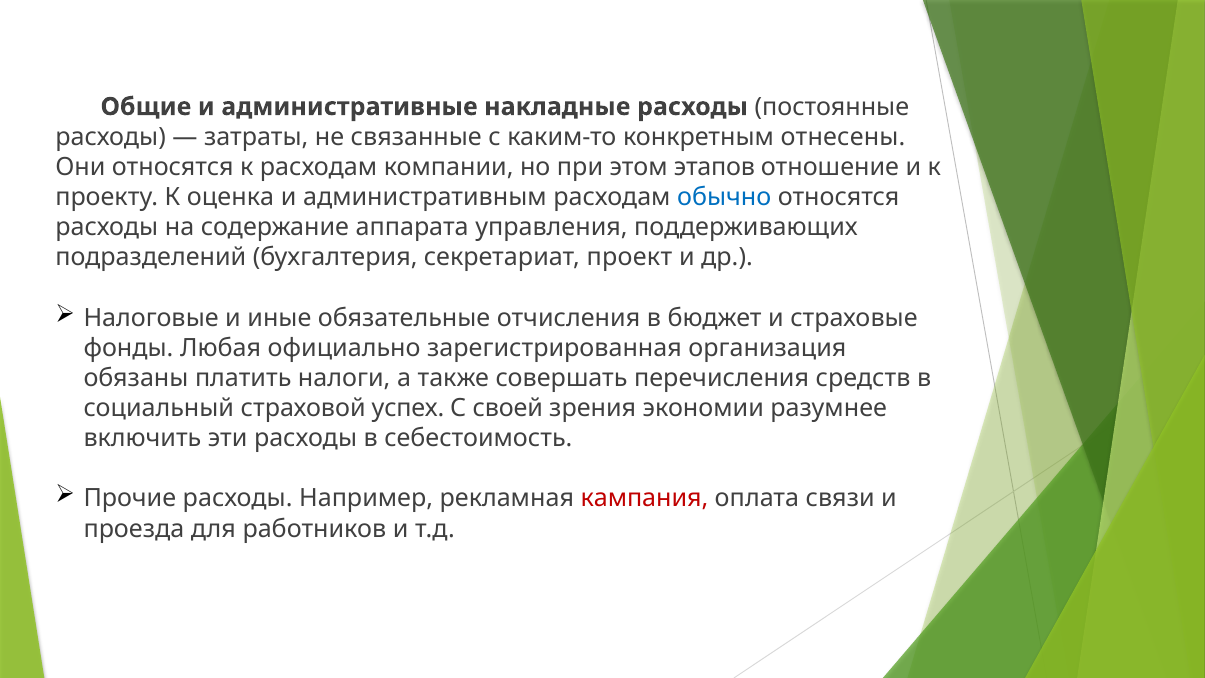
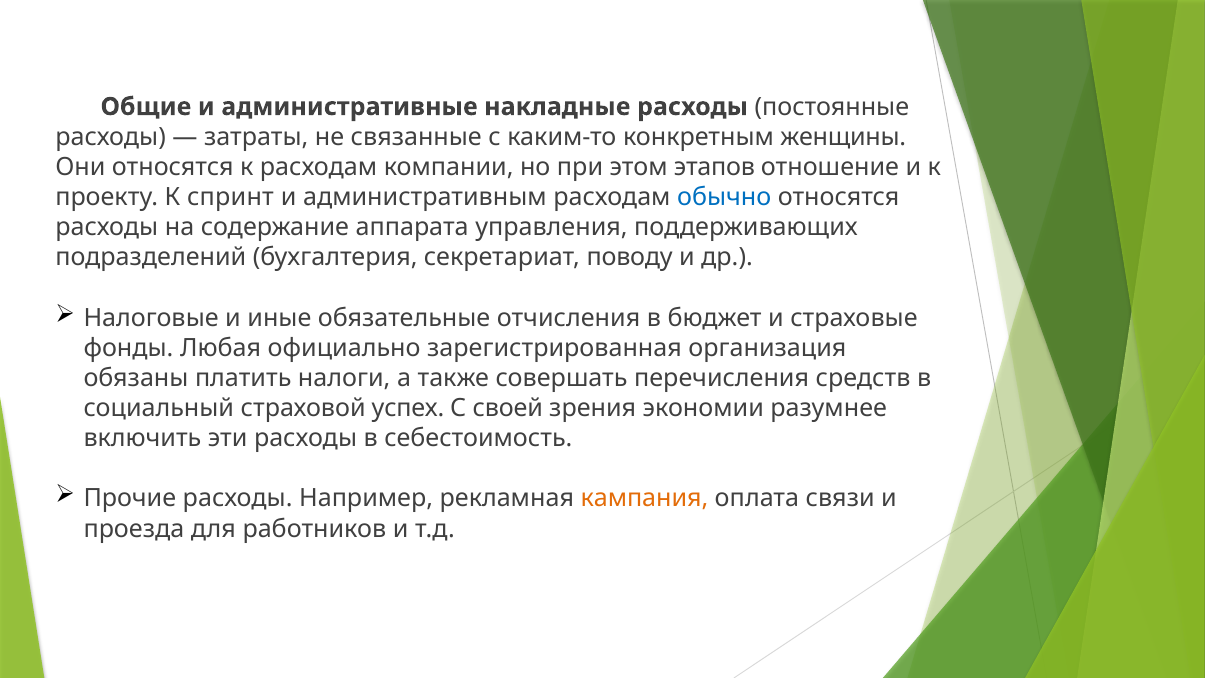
отнесены: отнесены -> женщины (843, 137)
оценка: оценка -> спринт (230, 197)
проект: проект -> поводу (630, 257)
кампания colour: red -> orange (644, 499)
